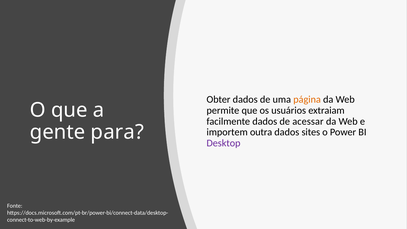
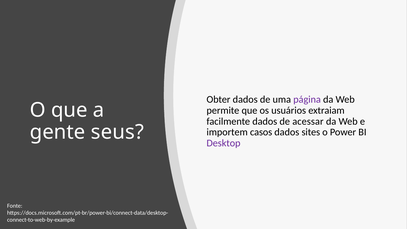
página colour: orange -> purple (307, 99)
para: para -> seus (117, 132)
outra: outra -> casos (261, 132)
